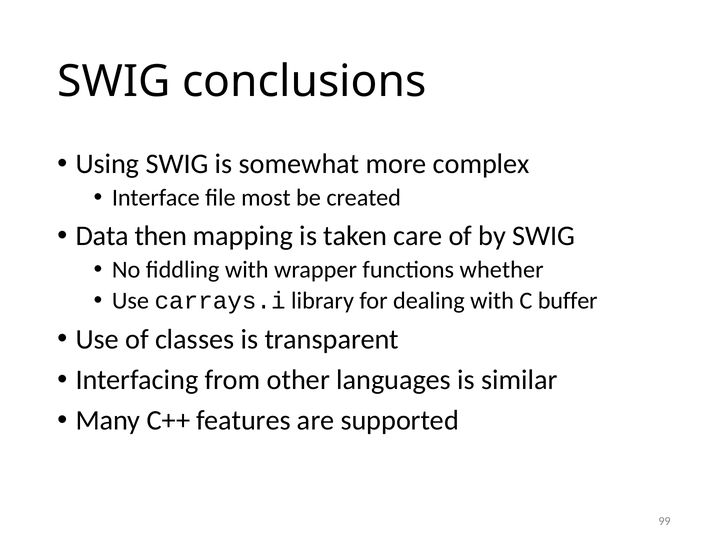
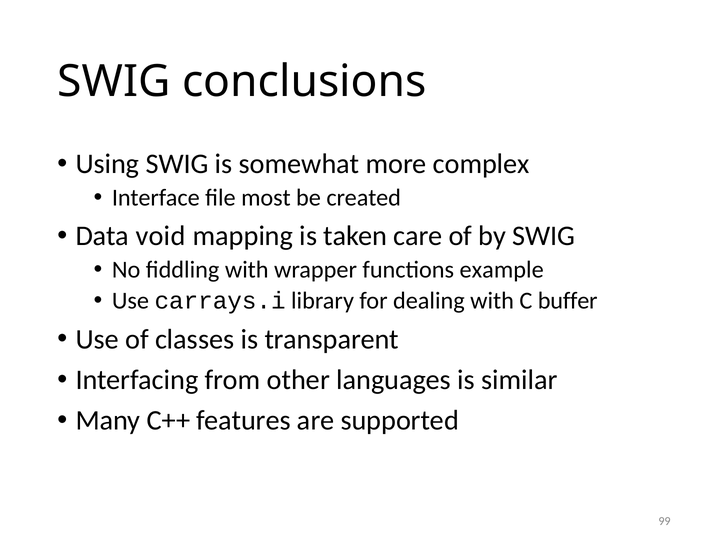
then: then -> void (161, 236)
whether: whether -> example (502, 270)
